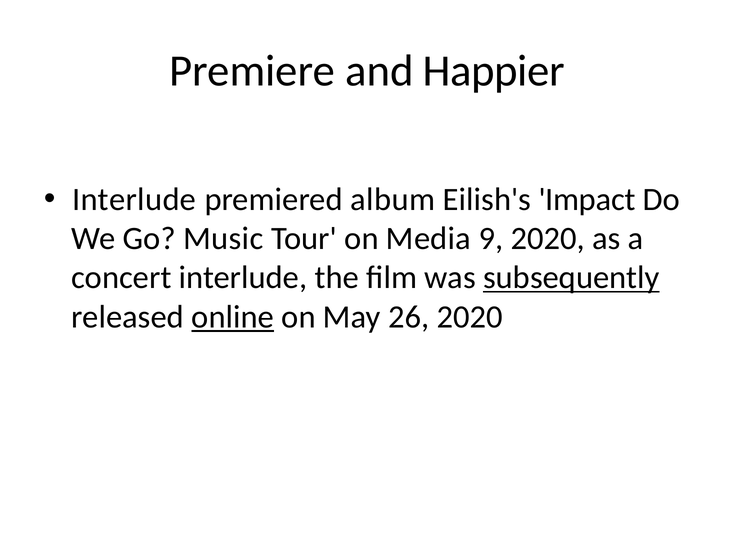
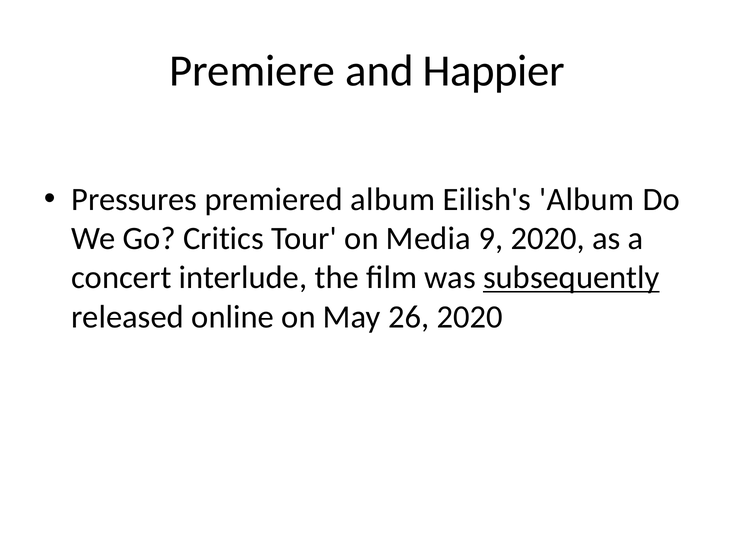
Interlude: Interlude -> Pressures (134, 199)
Eilish's Impact: Impact -> Album (587, 199)
Music: Music -> Critics (223, 238)
online underline: present -> none (233, 317)
